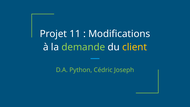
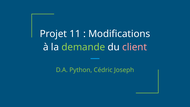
client colour: yellow -> pink (135, 47)
